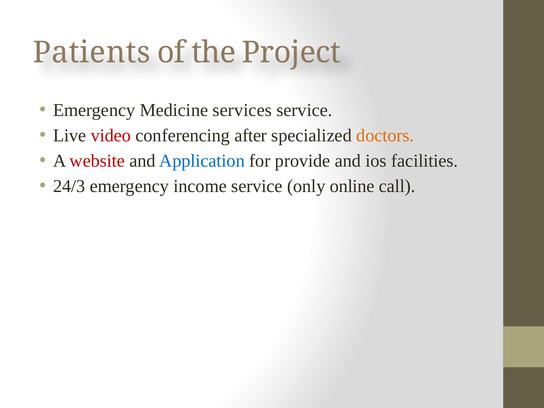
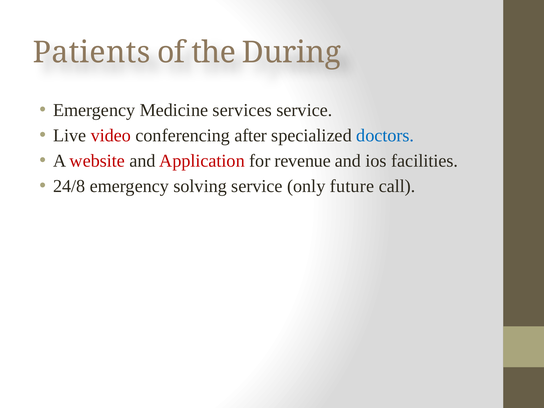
Project: Project -> During (291, 52)
doctors colour: orange -> blue (385, 135)
Application colour: blue -> red (202, 161)
provide: provide -> revenue (303, 161)
24/3: 24/3 -> 24/8 (69, 186)
income: income -> solving (200, 186)
online: online -> future (352, 186)
